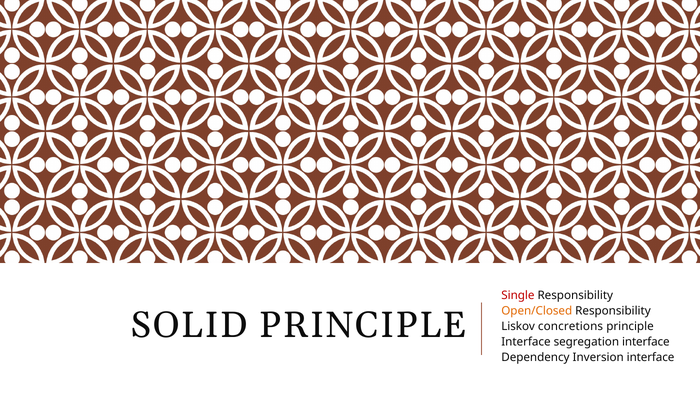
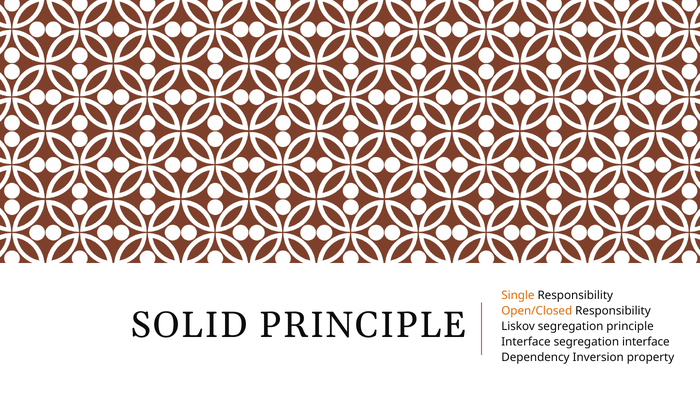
Single colour: red -> orange (518, 295)
Liskov concretions: concretions -> segregation (571, 326)
Inversion interface: interface -> property (651, 357)
